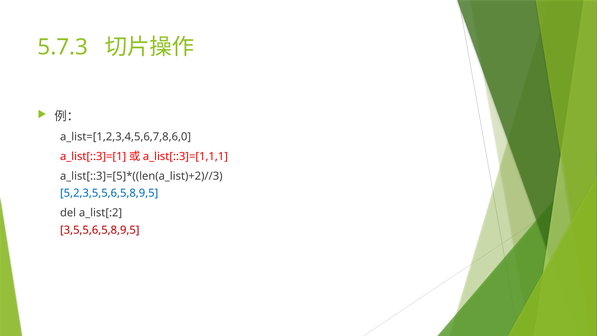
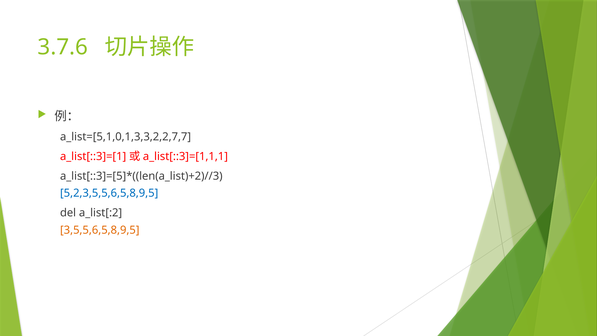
5.7.3: 5.7.3 -> 3.7.6 (63, 47)
a_list=[1,2,3,4,5,6,7,8,6,0: a_list=[1,2,3,4,5,6,7,8,6,0 -> a_list=[5,1,0,1,3,3,2,2,7,7 (126, 137)
3,5,5,6,5,8,9,5 colour: red -> orange (100, 230)
